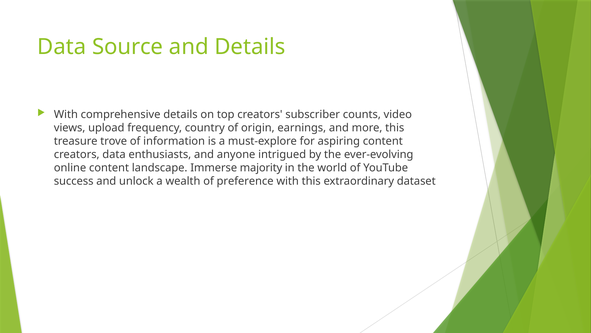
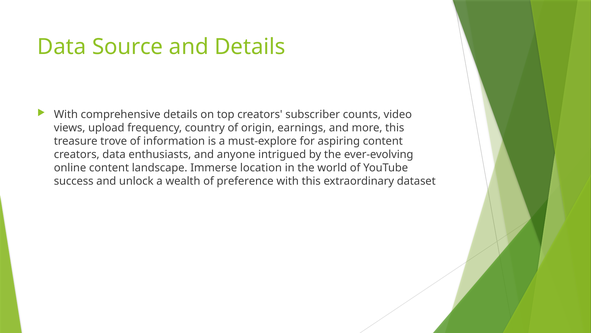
majority: majority -> location (261, 168)
